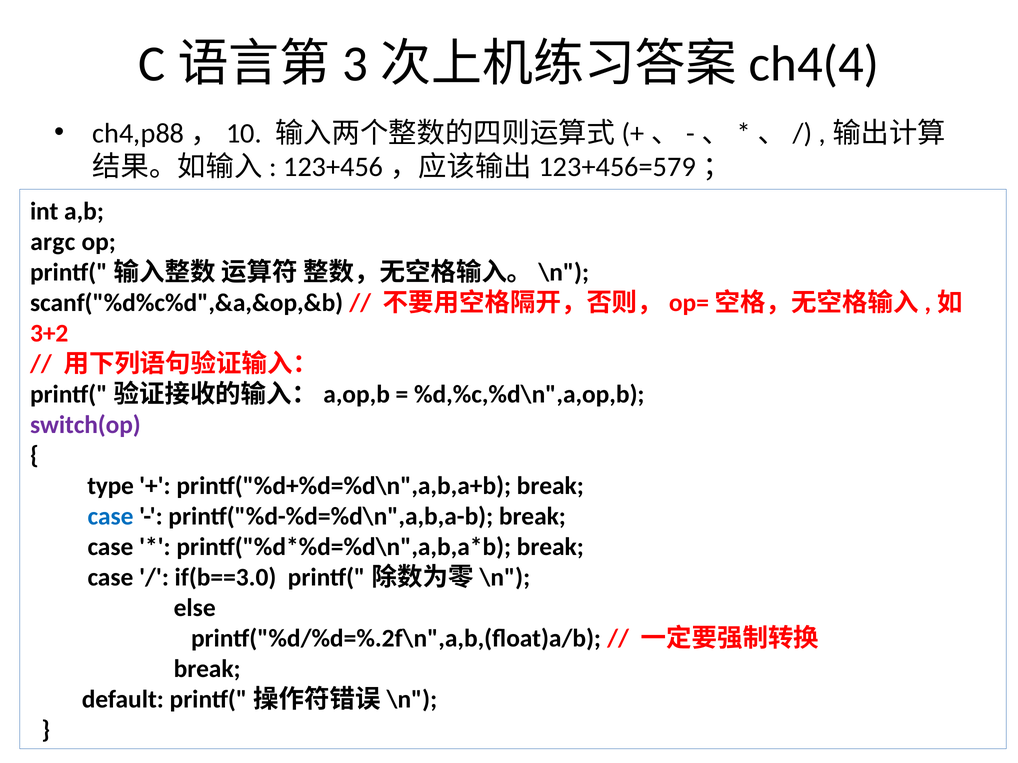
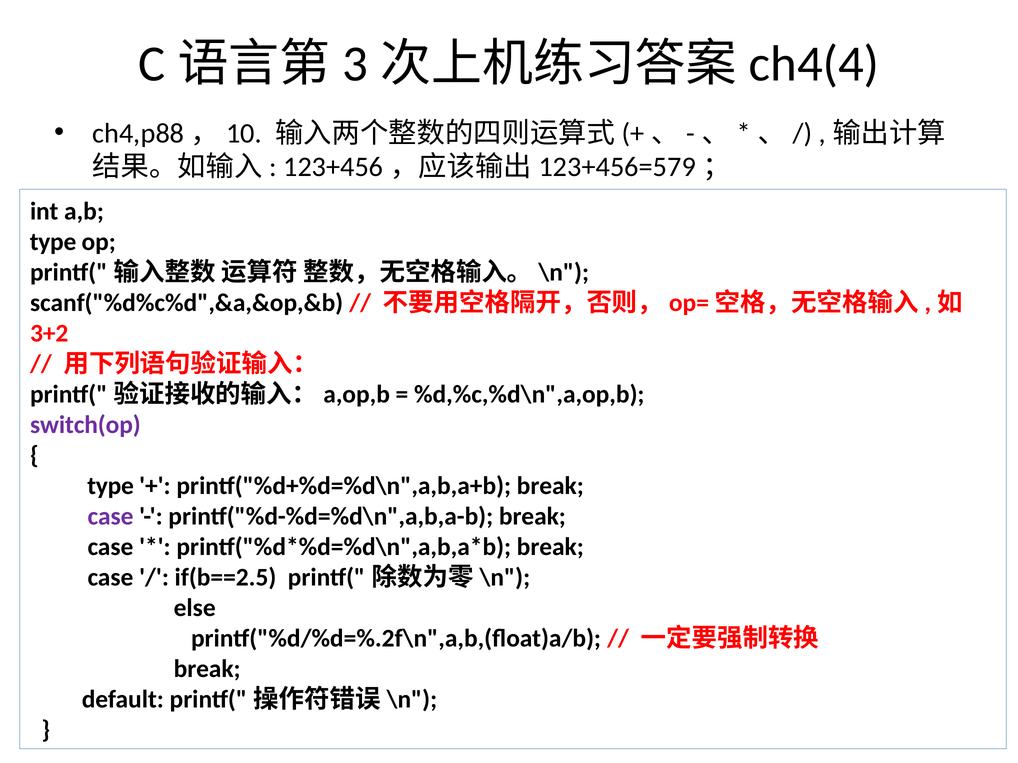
argc: argc -> type (53, 242)
case colour: blue -> purple (110, 517)
if(b==3.0: if(b==3.0 -> if(b==2.5 (225, 578)
